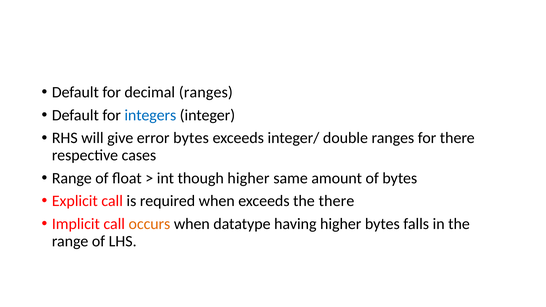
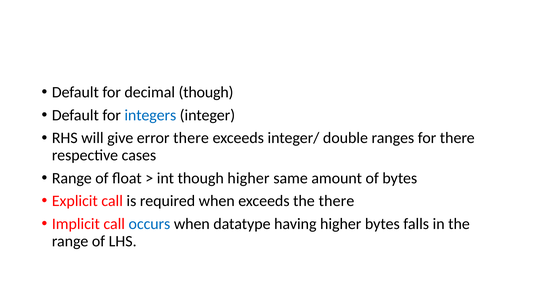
decimal ranges: ranges -> though (206, 92)
error bytes: bytes -> there (191, 138)
occurs colour: orange -> blue (149, 224)
